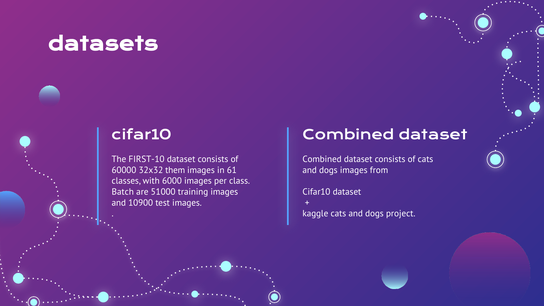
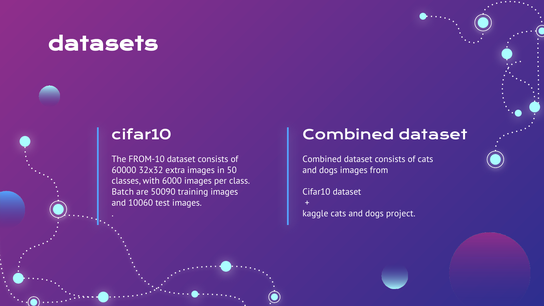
FIRST-10: FIRST-10 -> FROM-10 (147, 159)
them: them -> extra (175, 170)
61: 61 -> 50 (232, 170)
51000: 51000 -> 50090 (163, 192)
10900: 10900 -> 10060 (141, 203)
